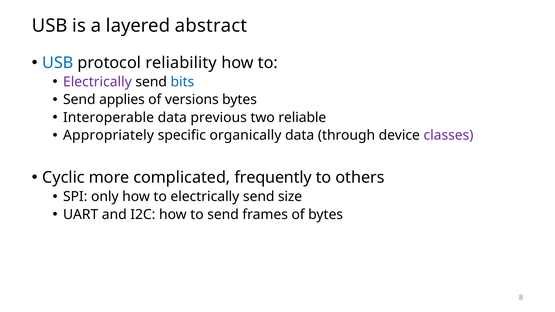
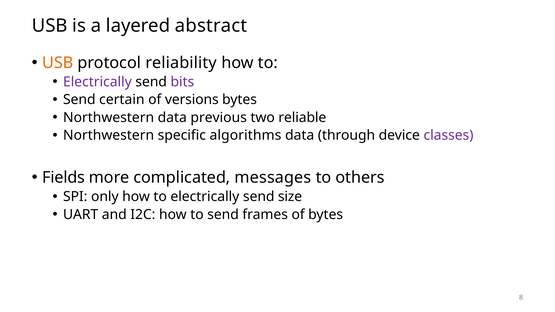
USB colour: blue -> orange (58, 63)
bits colour: blue -> purple (182, 82)
applies: applies -> certain (122, 100)
Interoperable: Interoperable -> Northwestern (109, 118)
Appropriately: Appropriately -> Northwestern (109, 135)
organically: organically -> algorithms (245, 135)
Cyclic: Cyclic -> Fields (64, 178)
frequently: frequently -> messages (273, 178)
